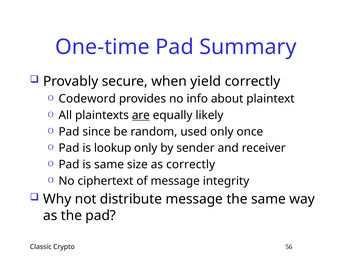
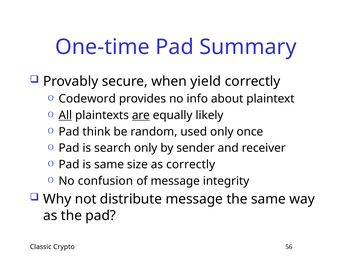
All underline: none -> present (65, 115)
since: since -> think (96, 132)
lookup: lookup -> search (113, 148)
ciphertext: ciphertext -> confusion (105, 181)
